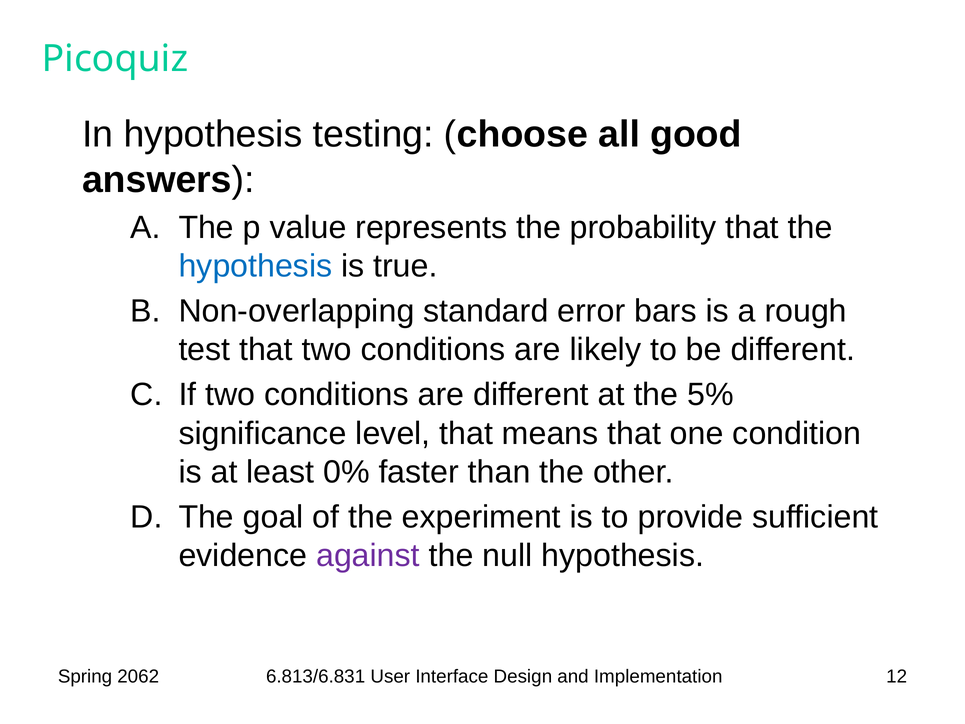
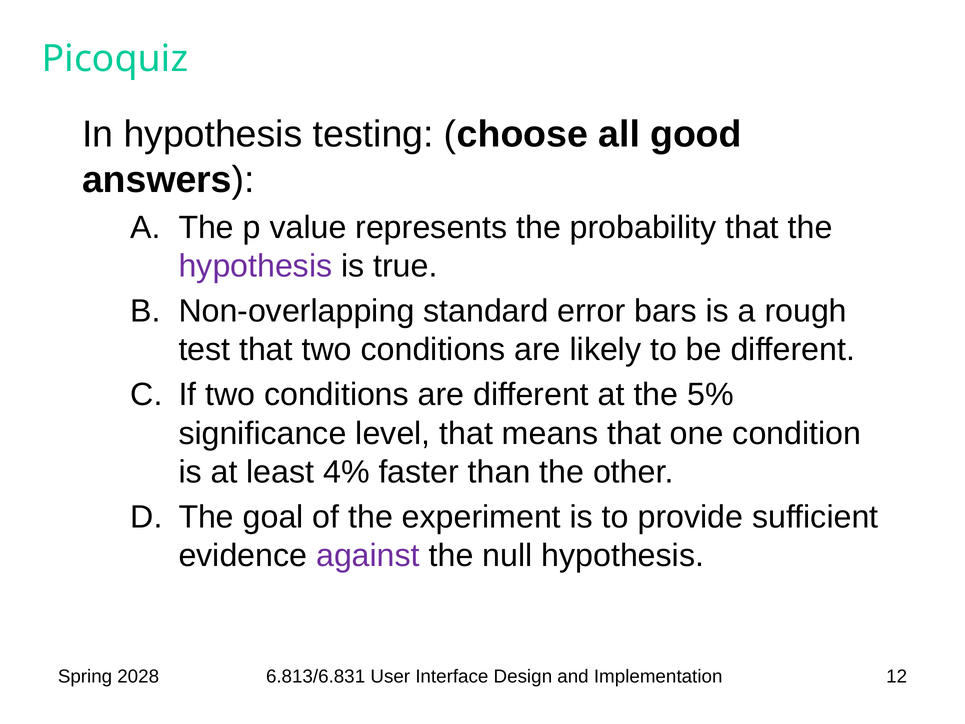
hypothesis colour: blue -> purple (255, 266)
0%: 0% -> 4% (346, 472)
2062: 2062 -> 2028 (138, 676)
